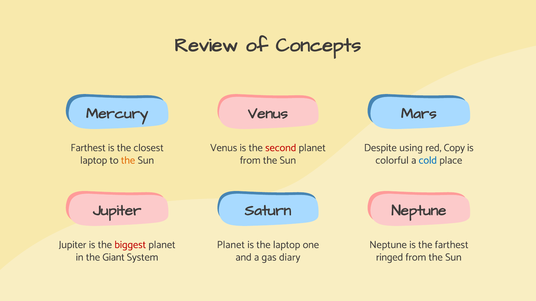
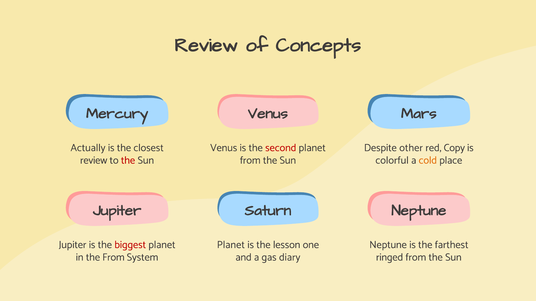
Farthest: Farthest -> Actually (88, 148)
using: using -> other (411, 148)
laptop: laptop -> review (94, 160)
the colour: orange -> red (128, 160)
cold colour: blue -> orange (428, 160)
the laptop: laptop -> lesson (287, 245)
the Giant: Giant -> From (113, 258)
